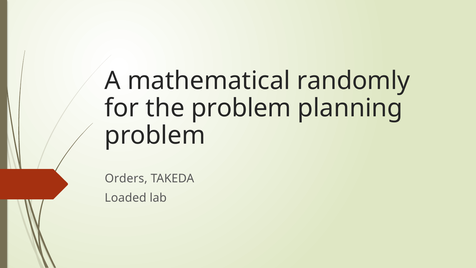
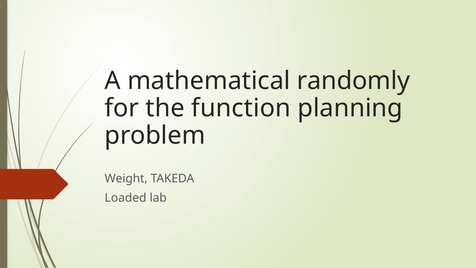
the problem: problem -> function (241, 108)
Orders: Orders -> Weight (126, 178)
